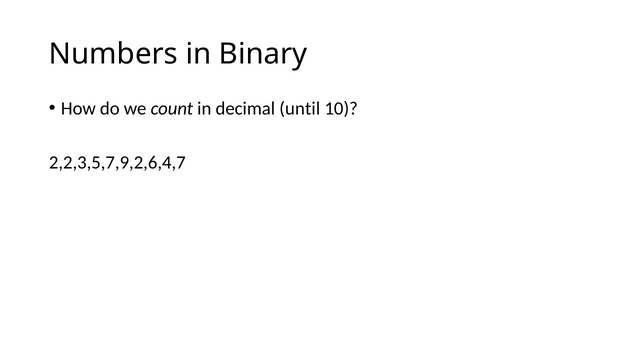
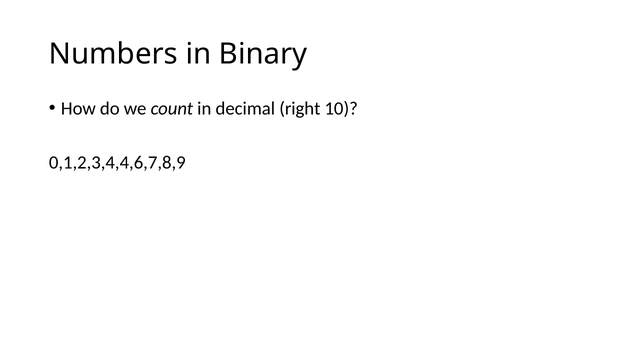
until: until -> right (300, 109)
2,2,3,5,7,9,2,6,4,7: 2,2,3,5,7,9,2,6,4,7 -> 0,1,2,3,4,4,6,7,8,9 (117, 162)
